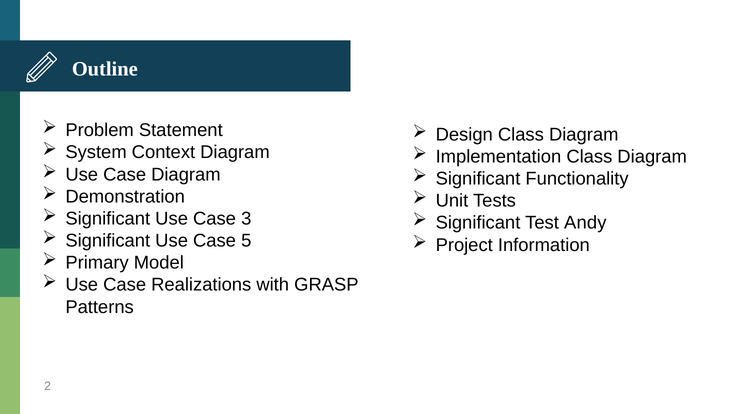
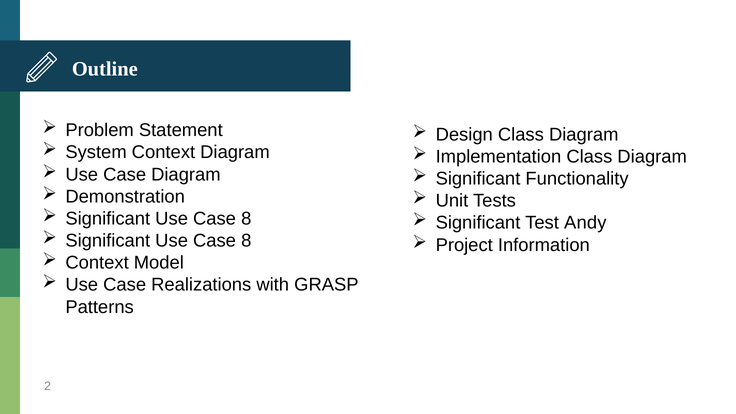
3: 3 -> 8 (246, 219)
5: 5 -> 8 (246, 241)
Primary: Primary -> Context (97, 263)
